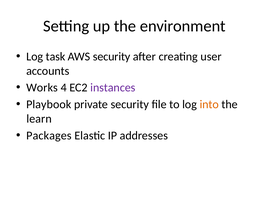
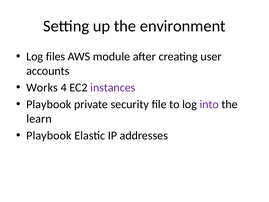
task: task -> files (55, 56)
AWS security: security -> module (112, 56)
into colour: orange -> purple (209, 104)
Packages: Packages -> Playbook (49, 135)
